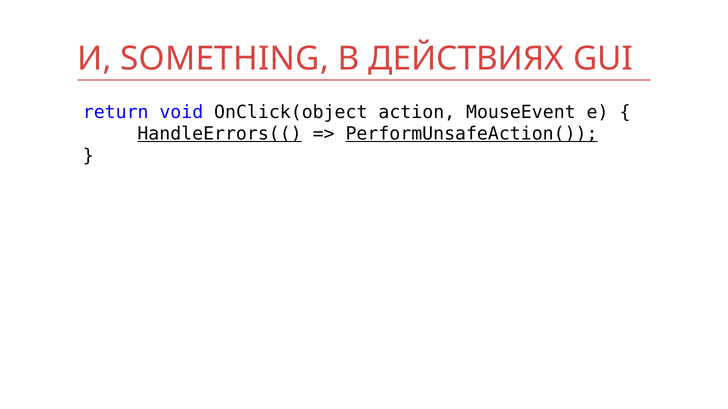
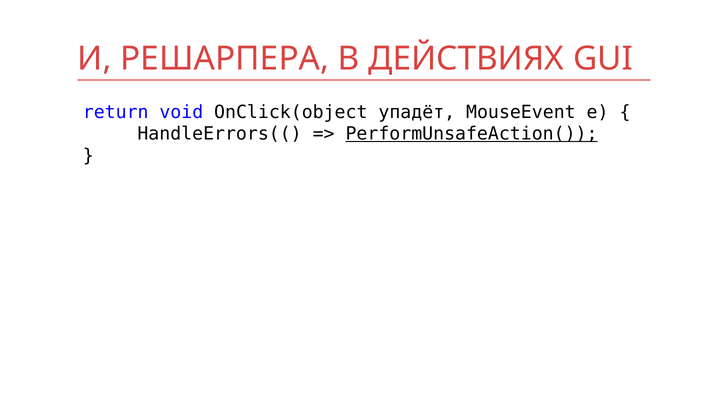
SOMETHING: SOMETHING -> РЕШАРПЕРА (225, 59)
action: action -> упадёт (417, 112)
HandleErrors(( underline: present -> none (220, 134)
